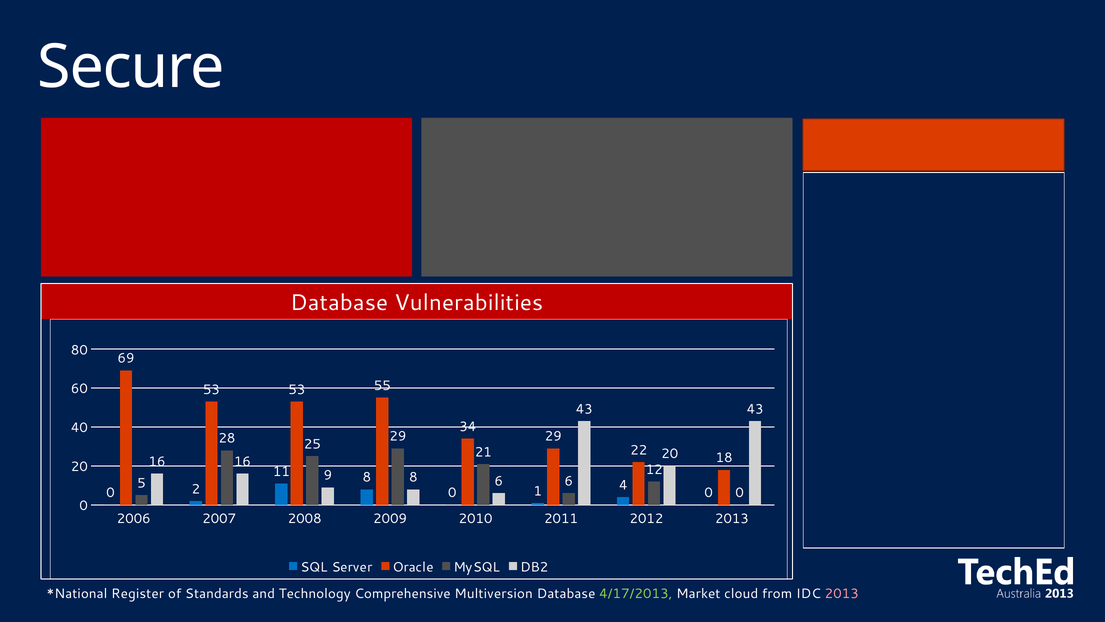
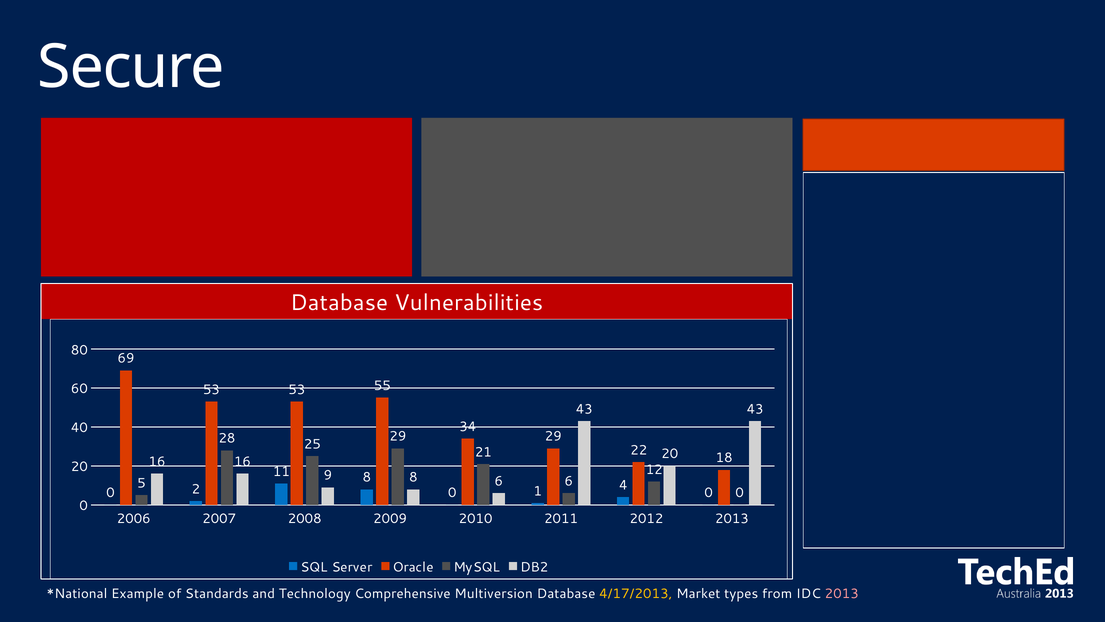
Register: Register -> Example (138, 593)
4/17/2013 colour: light green -> yellow (636, 593)
cloud: cloud -> types (741, 593)
